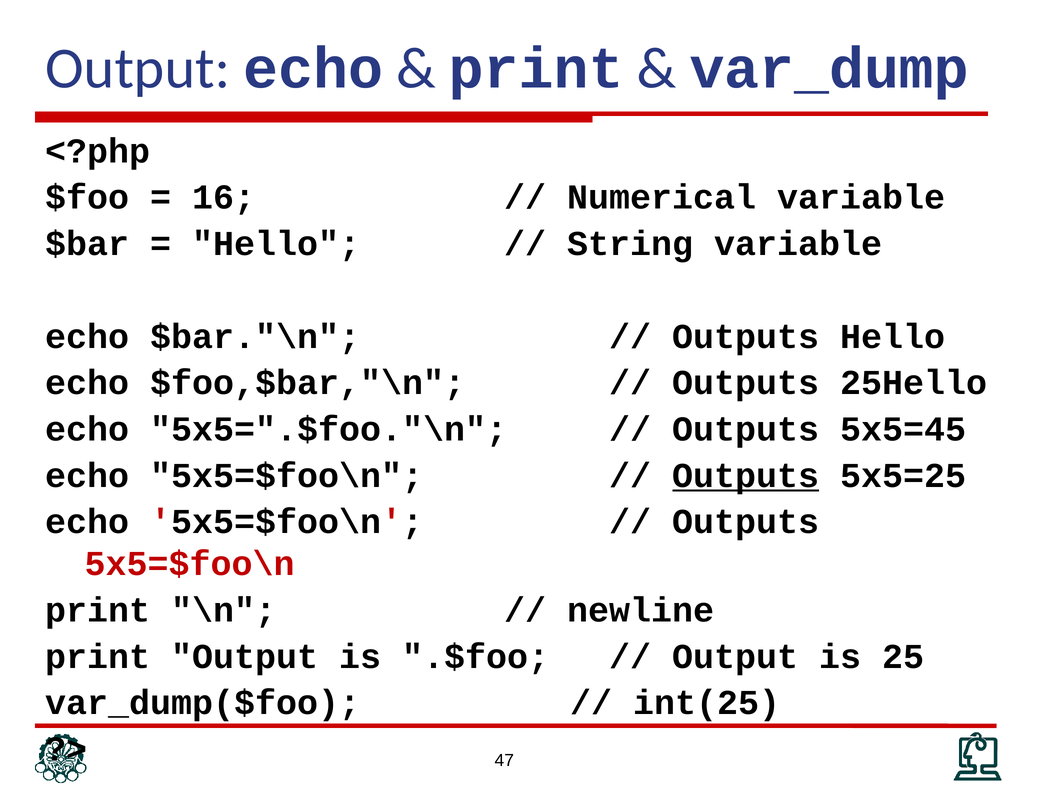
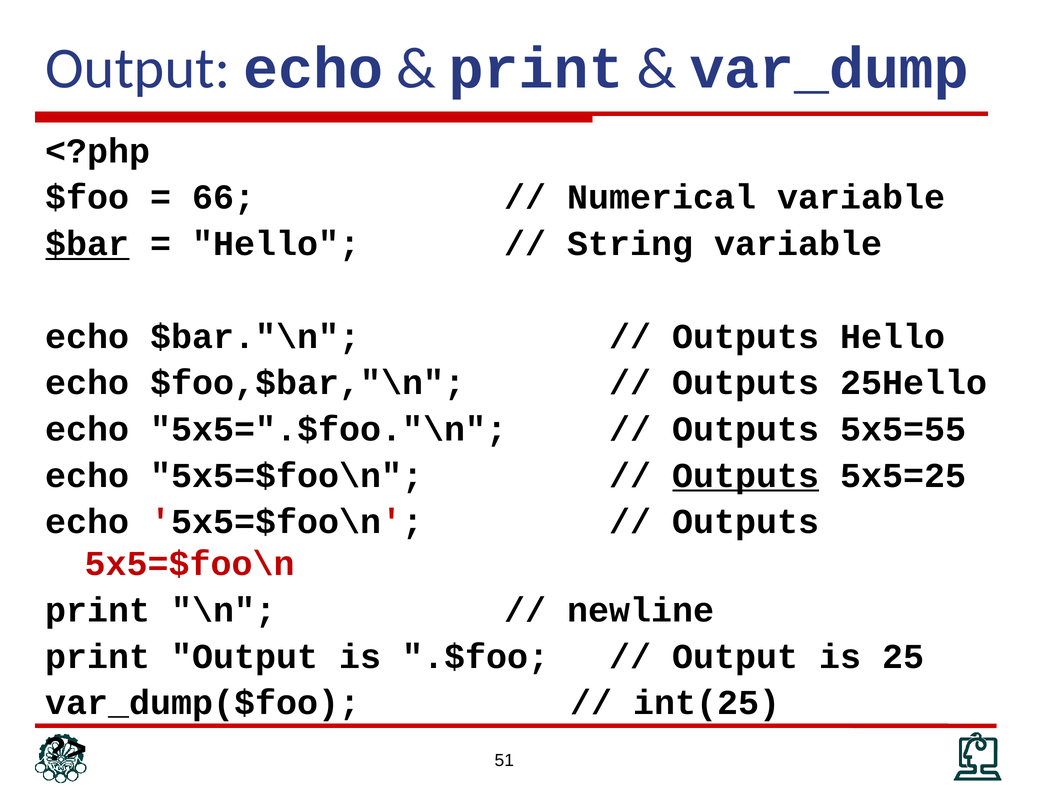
16: 16 -> 66 (224, 197)
$bar underline: none -> present (87, 244)
5x5=45: 5x5=45 -> 5x5=55 (903, 429)
47: 47 -> 51 (504, 760)
